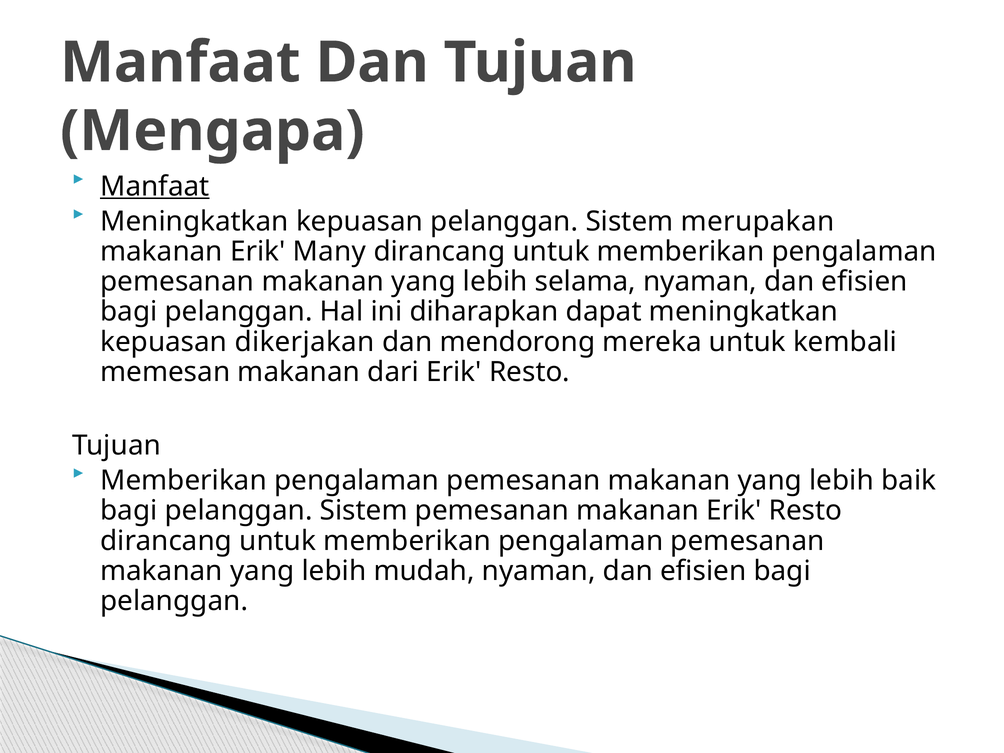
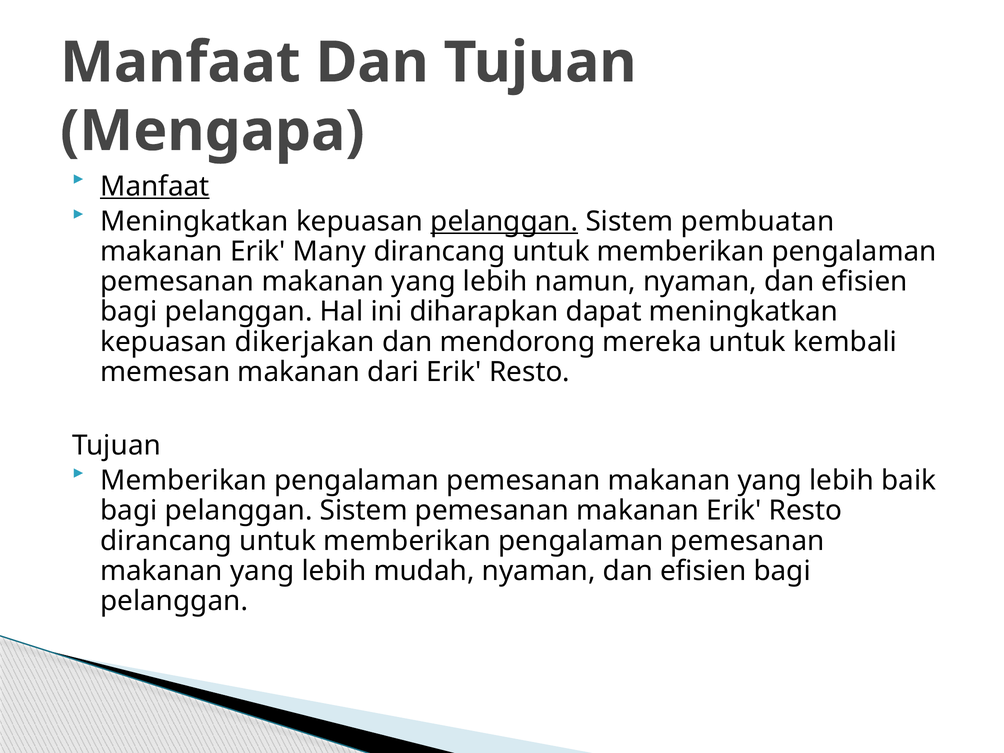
pelanggan underline: none -> present (504, 221)
merupakan: merupakan -> pembuatan (758, 221)
selama: selama -> namun (585, 282)
